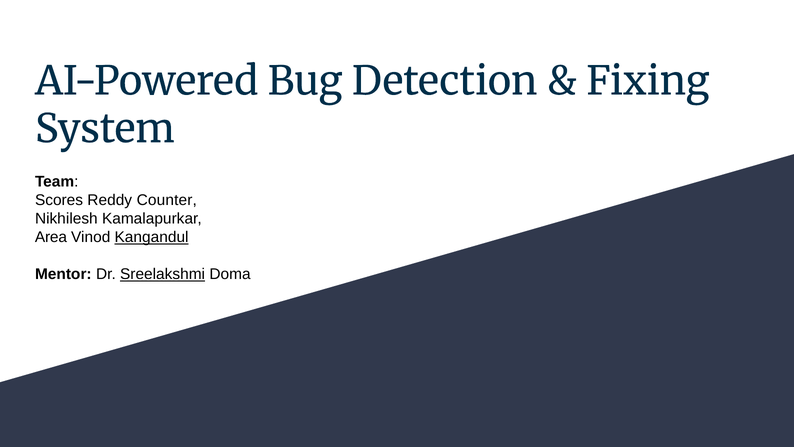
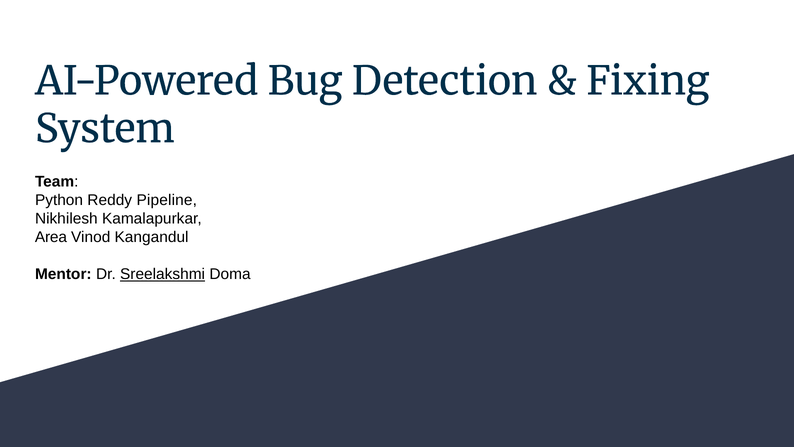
Scores: Scores -> Python (59, 200)
Counter: Counter -> Pipeline (167, 200)
Kangandul underline: present -> none (152, 237)
